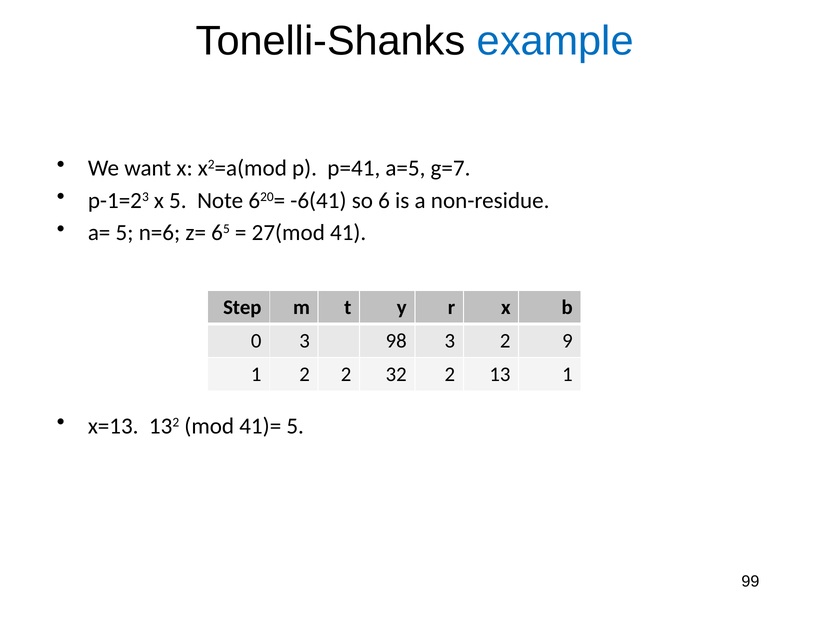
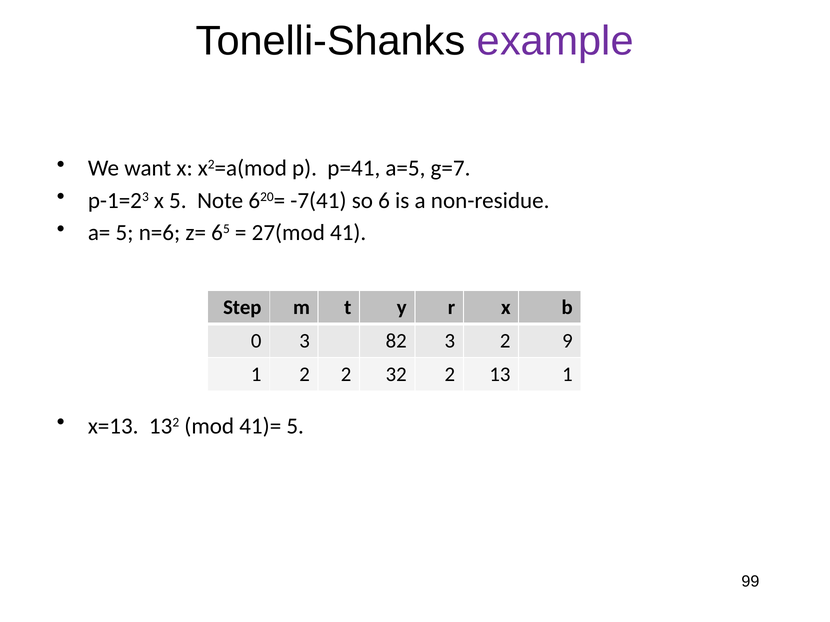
example colour: blue -> purple (555, 41)
-6(41: -6(41 -> -7(41 (318, 201)
98: 98 -> 82 (396, 341)
